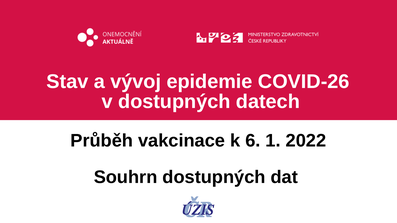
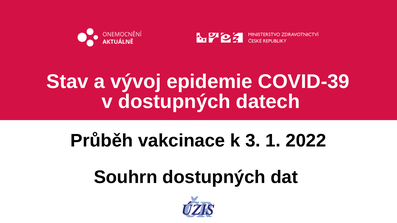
COVID-26: COVID-26 -> COVID-39 (304, 82)
6: 6 -> 3 (253, 141)
